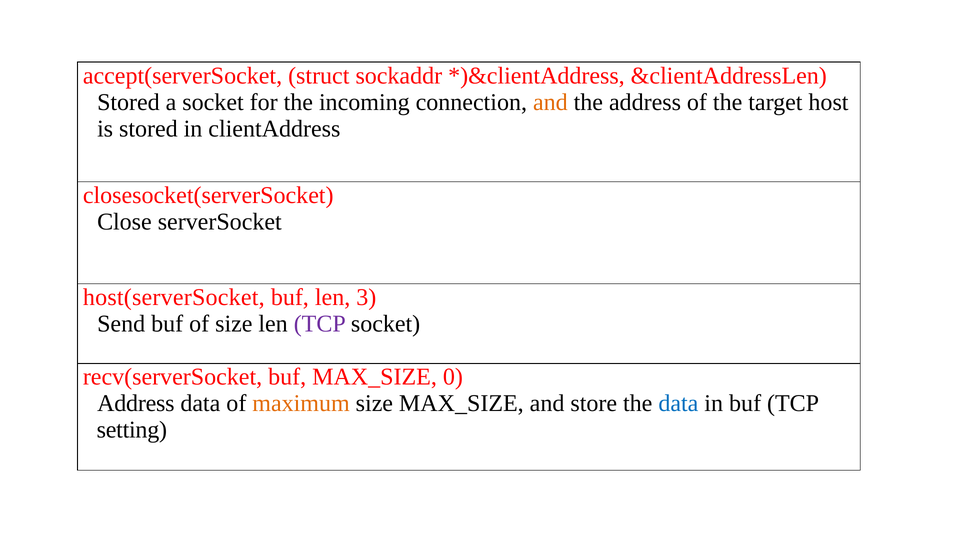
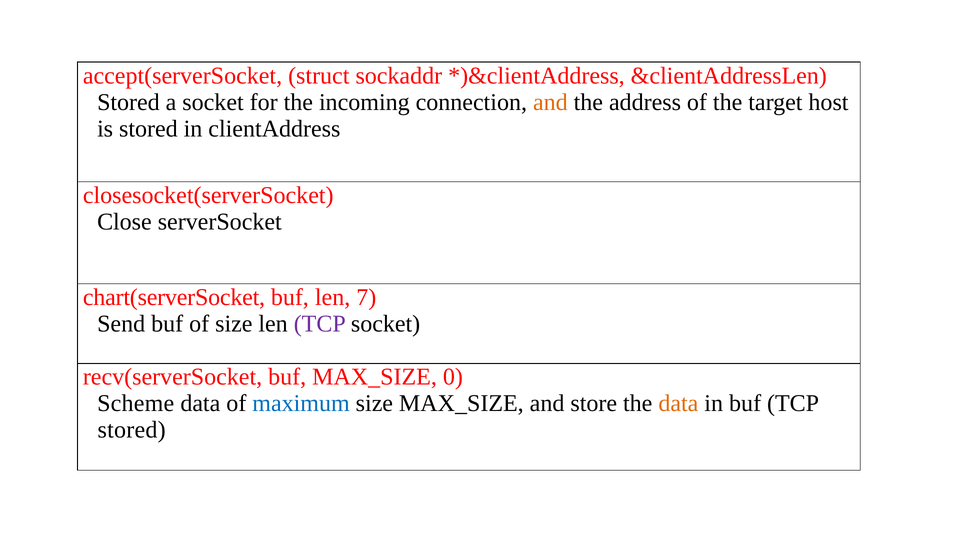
host(serverSocket: host(serverSocket -> chart(serverSocket (174, 297)
3: 3 -> 7 (366, 297)
Address: Address -> Scheme (136, 403)
maximum colour: orange -> blue (301, 403)
data colour: blue -> orange (678, 403)
setting: setting -> stored (132, 430)
